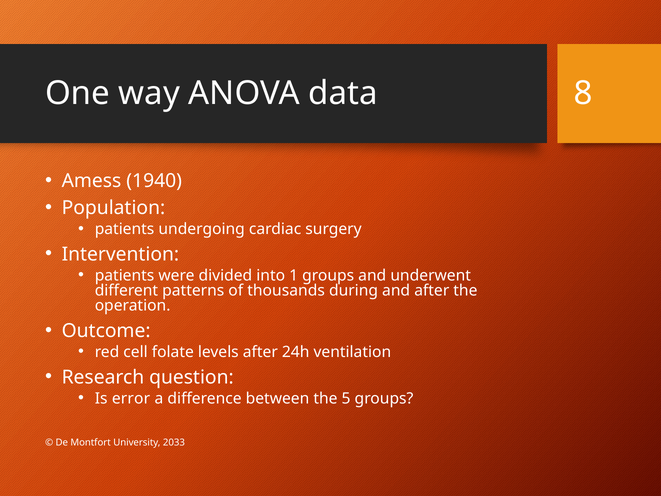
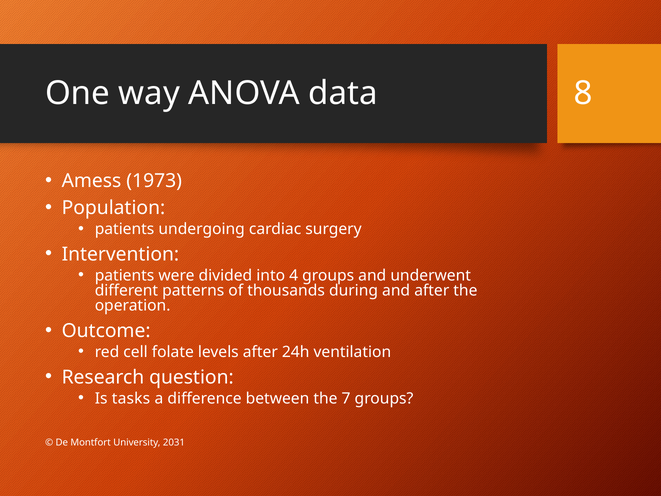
1940: 1940 -> 1973 (154, 181)
1: 1 -> 4 (294, 275)
error: error -> tasks (131, 398)
5: 5 -> 7 (346, 398)
2033: 2033 -> 2031 (174, 442)
